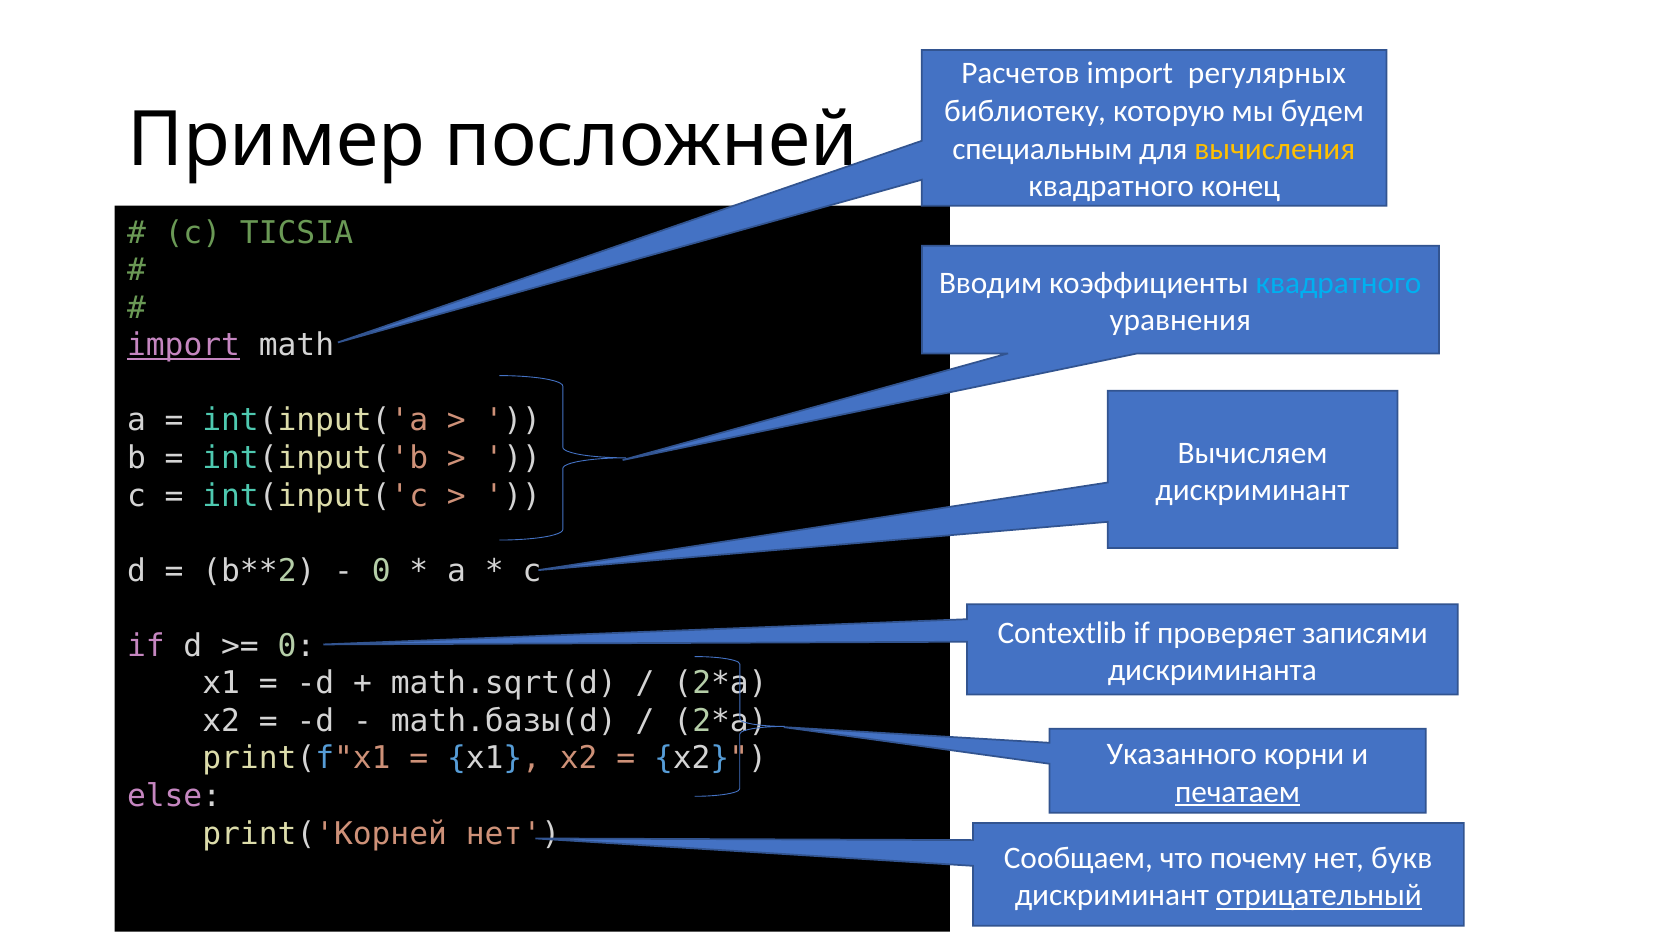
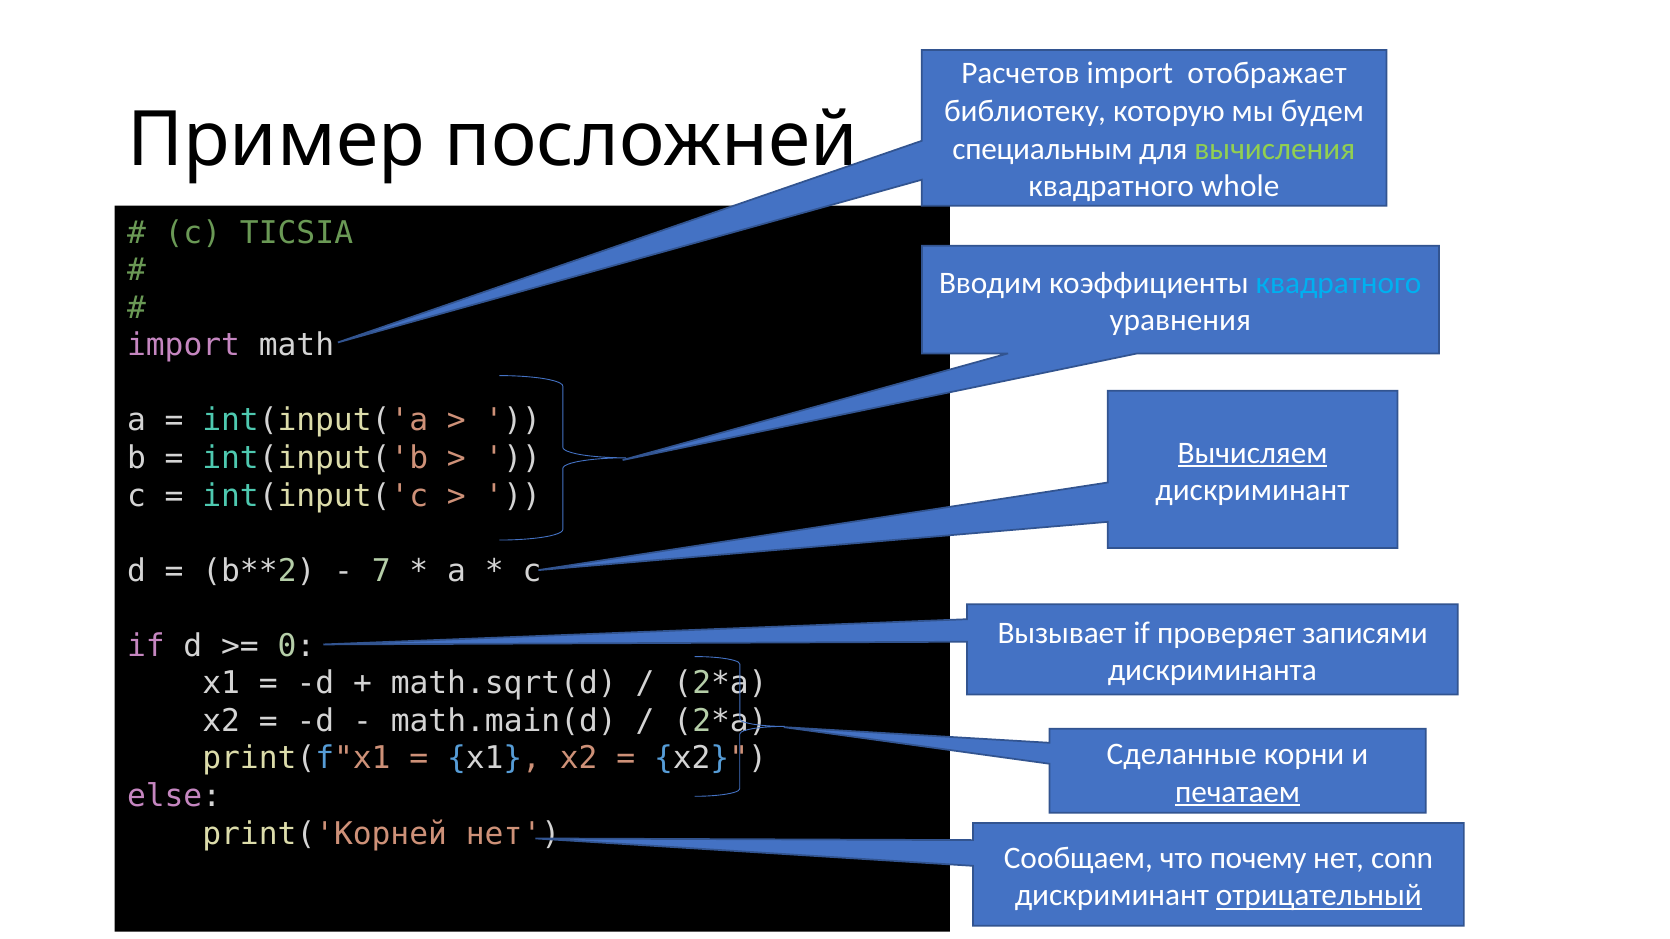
регулярных: регулярных -> отображает (1267, 74)
вычисления colour: yellow -> light green (1275, 149)
конец: конец -> whole (1240, 186)
import underline: present -> none (184, 346)
Вычисляем underline: none -> present (1253, 453)
0: 0 -> 7 (381, 571)
Contextlib: Contextlib -> Вызывает (1062, 633)
math.базы(d: math.базы(d -> math.main(d (504, 721)
Указанного: Указанного -> Сделанные (1182, 754)
букв: букв -> conn (1402, 858)
